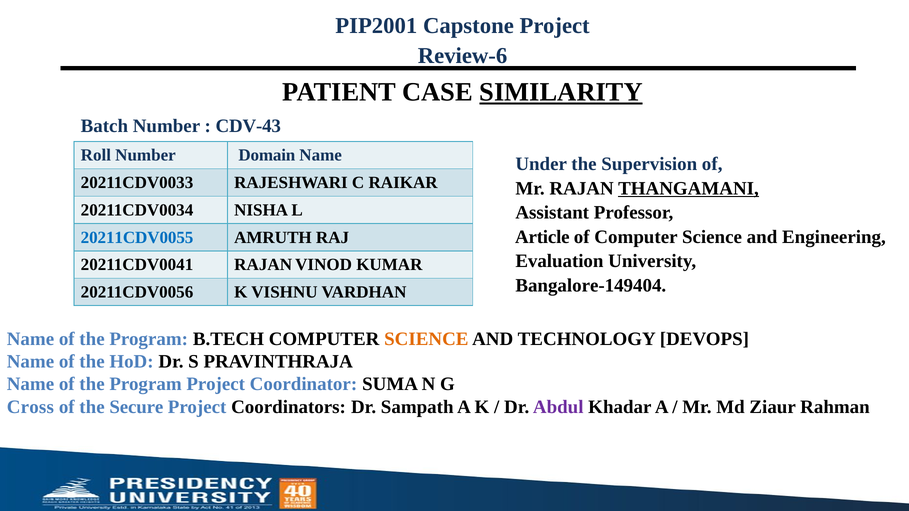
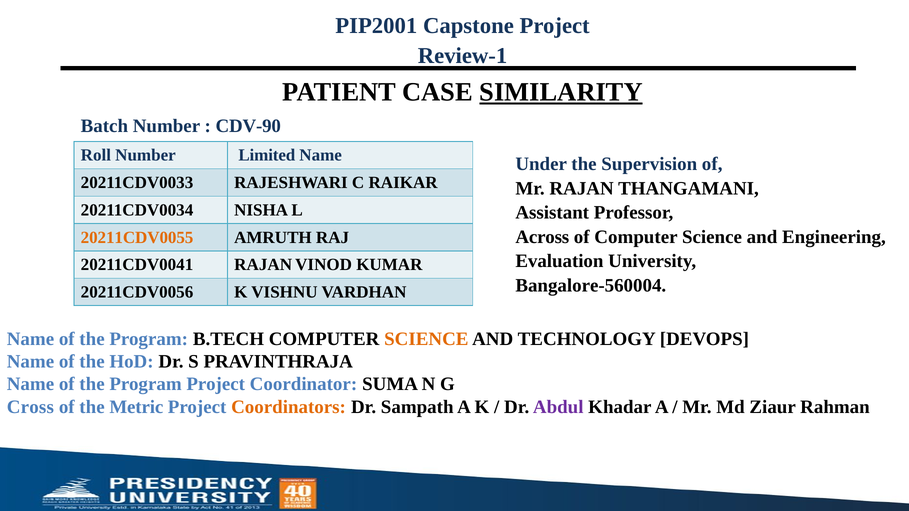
Review-6: Review-6 -> Review-1 (463, 56)
CDV-43: CDV-43 -> CDV-90 (248, 126)
Domain: Domain -> Limited (267, 155)
THANGAMANI underline: present -> none (689, 189)
Article: Article -> Across (542, 237)
20211CDV0055 colour: blue -> orange (137, 238)
Bangalore-149404: Bangalore-149404 -> Bangalore-560004 (591, 286)
Secure: Secure -> Metric (136, 407)
Coordinators colour: black -> orange (289, 407)
